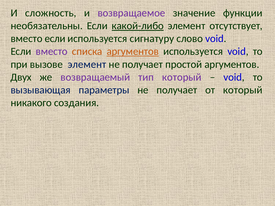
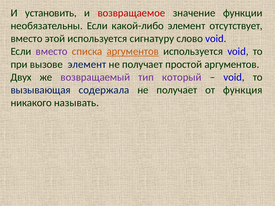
сложность: сложность -> установить (51, 13)
возвращаемое colour: purple -> red (131, 13)
какой-либо underline: present -> none (138, 26)
вместо если: если -> этой (55, 39)
параметры: параметры -> содержала (104, 90)
от который: который -> функция (243, 90)
создания: создания -> называть (76, 103)
